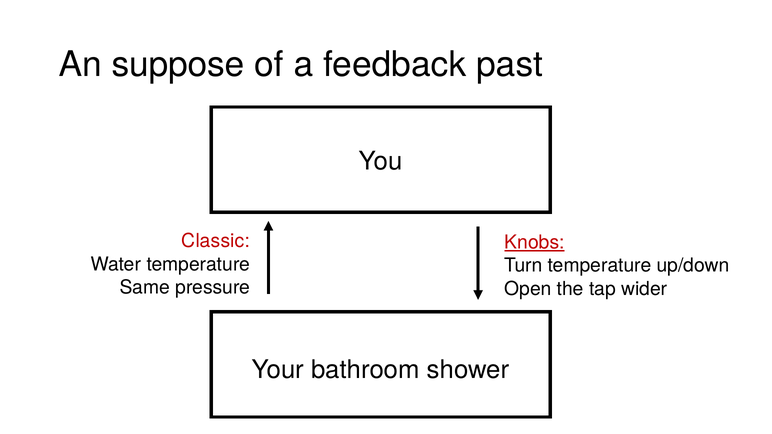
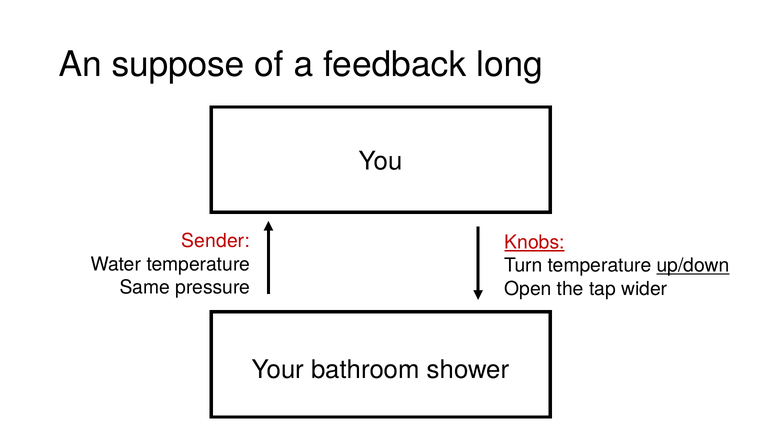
past: past -> long (510, 65)
Classic: Classic -> Sender (216, 241)
up/down underline: none -> present (693, 266)
